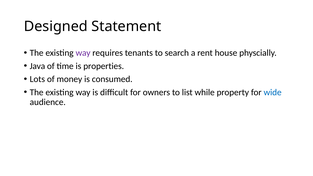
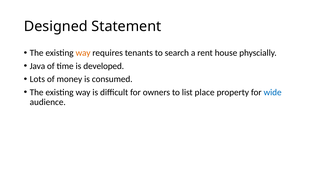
way colour: purple -> orange (83, 53)
properties: properties -> developed (104, 66)
while: while -> place (205, 92)
